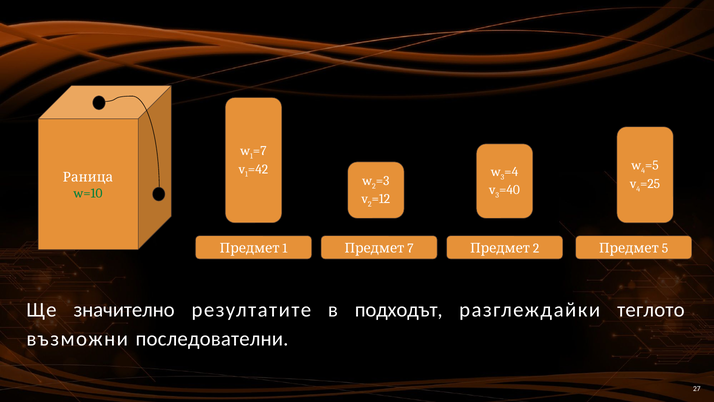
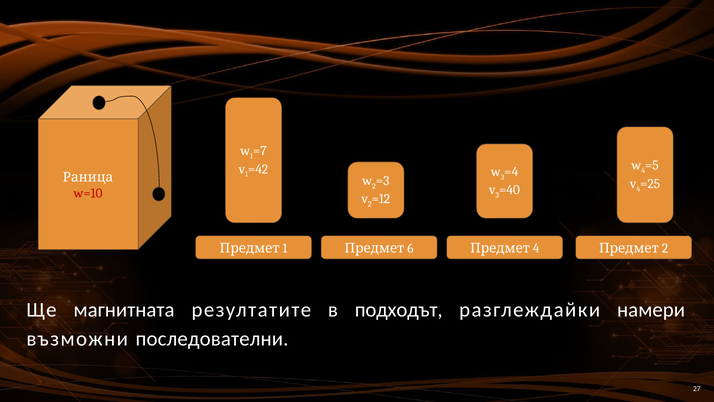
w=10 colour: green -> red (88, 193)
7: 7 -> 6 (410, 248)
Предмет 2: 2 -> 4 (536, 248)
Предмет 5: 5 -> 2 (665, 248)
значително: значително -> магнитната (124, 310)
теглото: теглото -> намери (651, 310)
